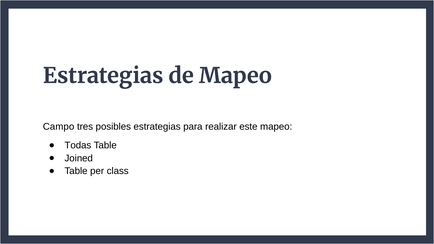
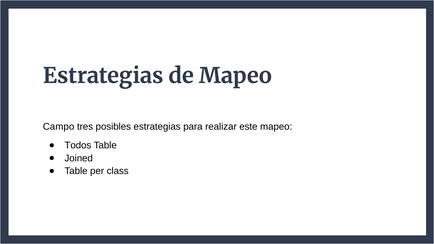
Todas: Todas -> Todos (78, 146)
